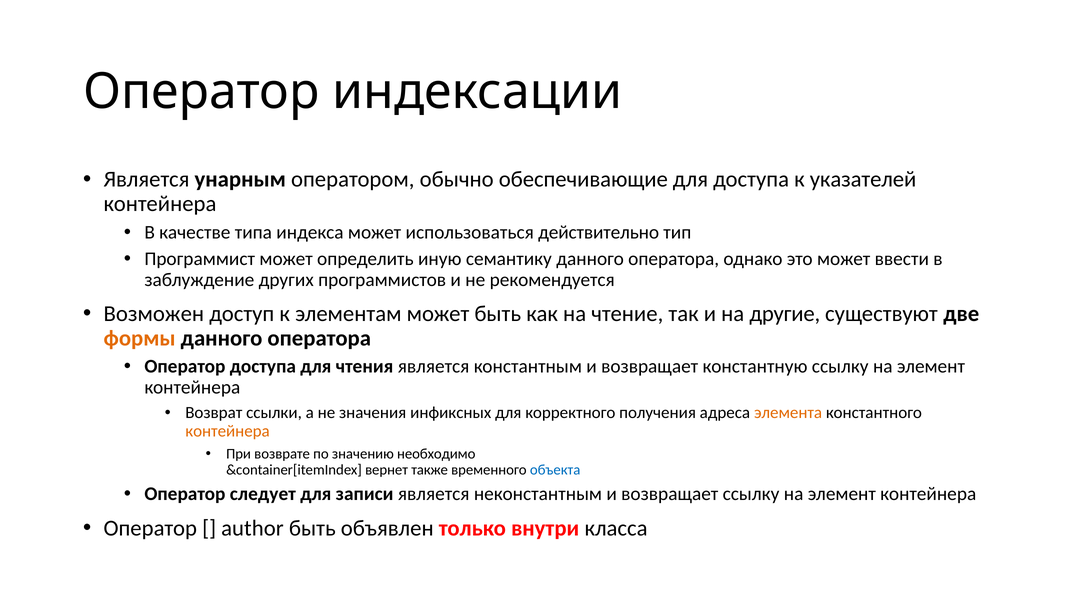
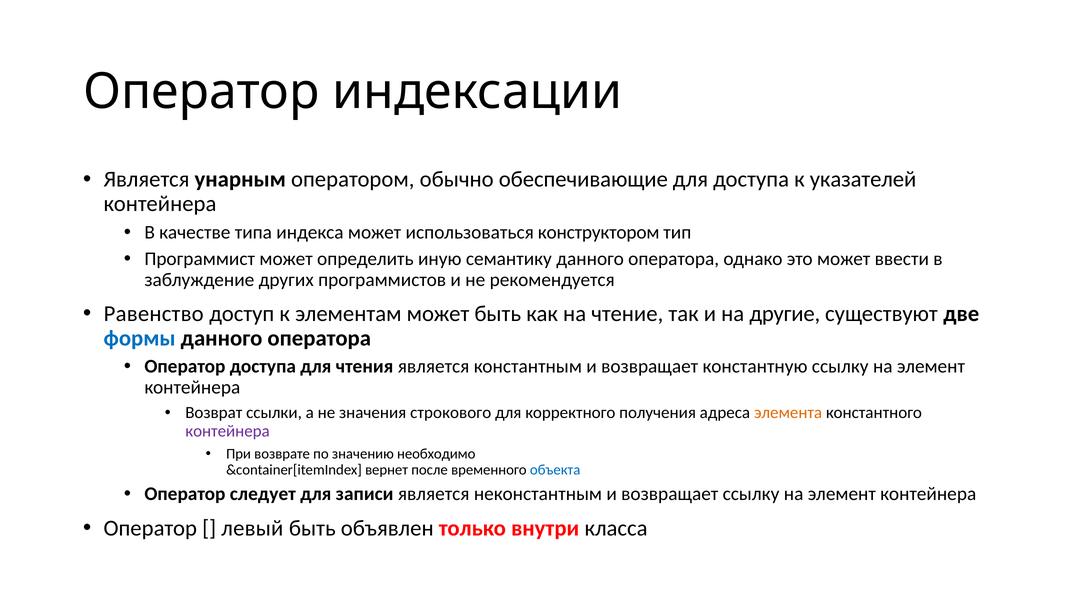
действительно: действительно -> конструктором (599, 232)
Возможен: Возможен -> Равенство (154, 314)
формы colour: orange -> blue (140, 338)
инфиксных: инфиксных -> строкового (451, 413)
контейнера colour: orange -> purple (228, 431)
также: также -> после (430, 470)
author: author -> левый (252, 528)
